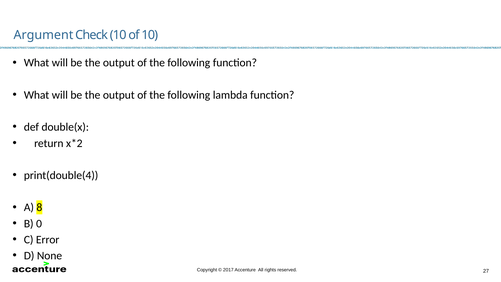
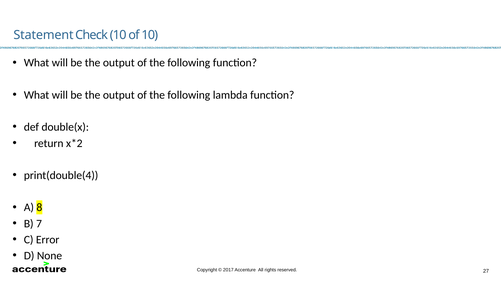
Argument: Argument -> Statement (44, 35)
0: 0 -> 7 (39, 223)
